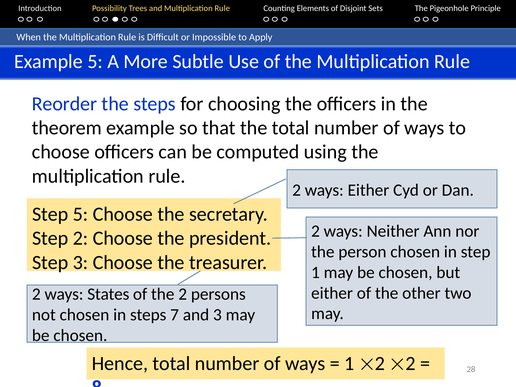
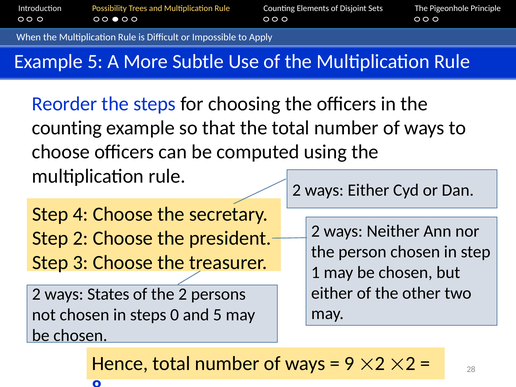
theorem: theorem -> counting (67, 128)
Step 5: 5 -> 4 (80, 214)
7: 7 -> 0 (175, 315)
and 3: 3 -> 5 (217, 315)
1: 1 -> 9 (349, 363)
